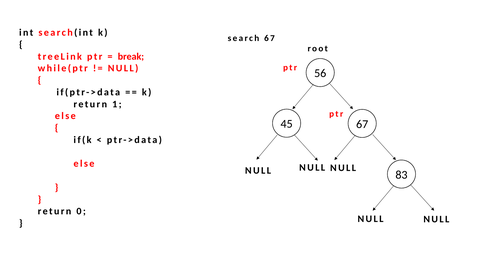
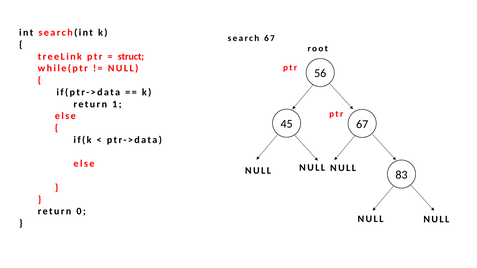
break: break -> struct (131, 56)
